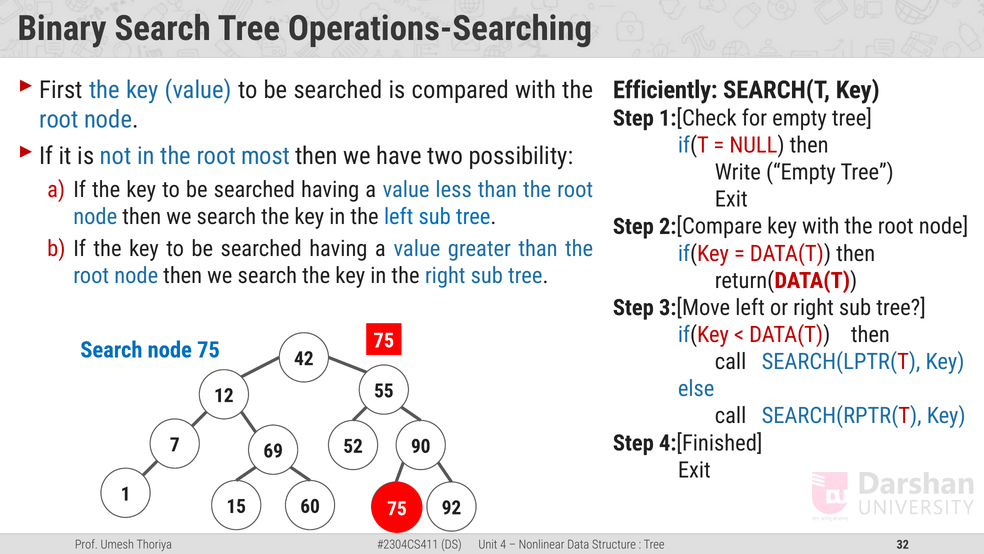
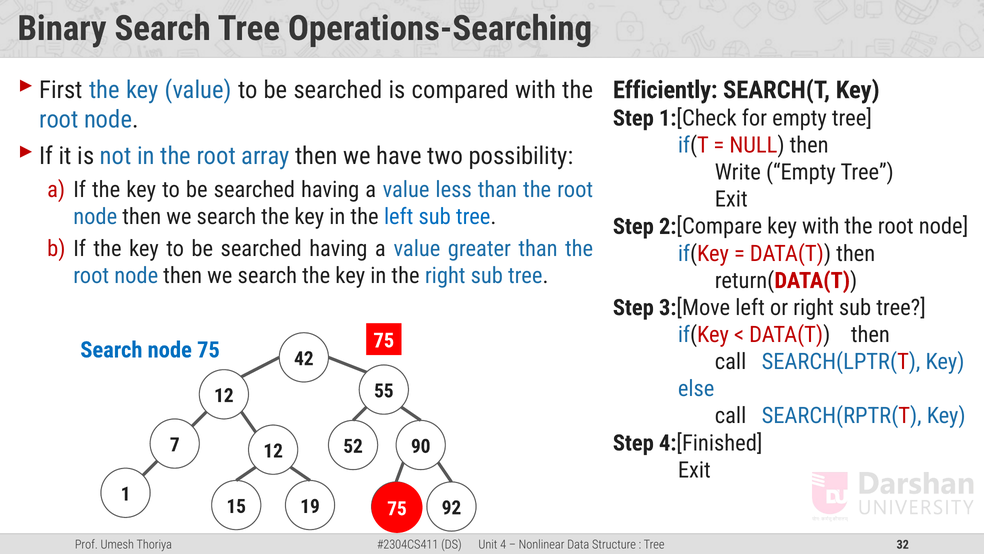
most: most -> array (265, 156)
7 69: 69 -> 12 (273, 451)
60: 60 -> 19 (310, 506)
